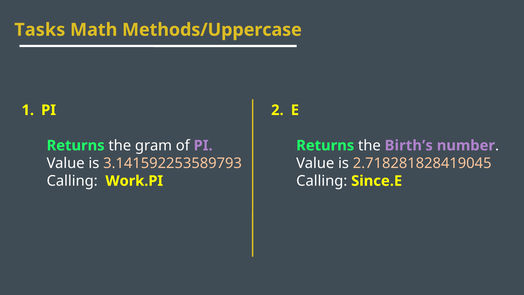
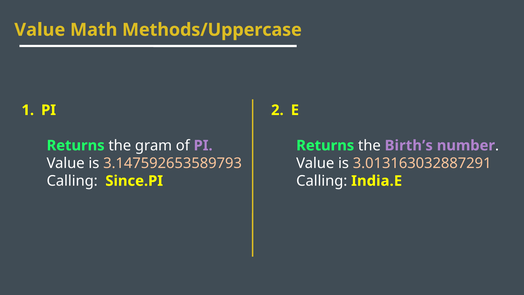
Tasks: Tasks -> Value (40, 30)
3.141592253589793: 3.141592253589793 -> 3.147592653589793 (173, 163)
2.718281828419045: 2.718281828419045 -> 3.013163032887291 (422, 163)
Work.PI: Work.PI -> Since.PI (134, 181)
Since.E: Since.E -> India.E (377, 181)
